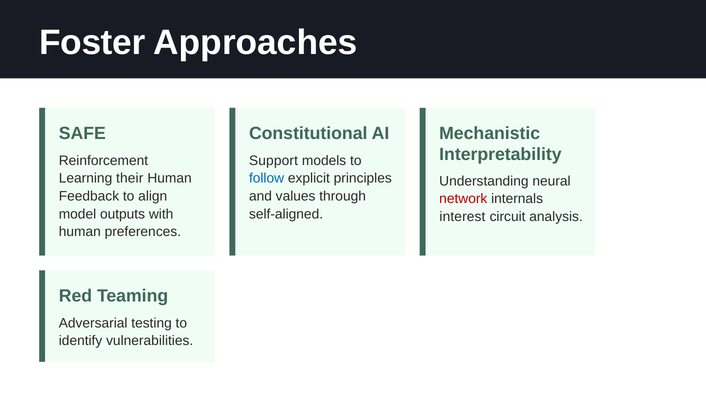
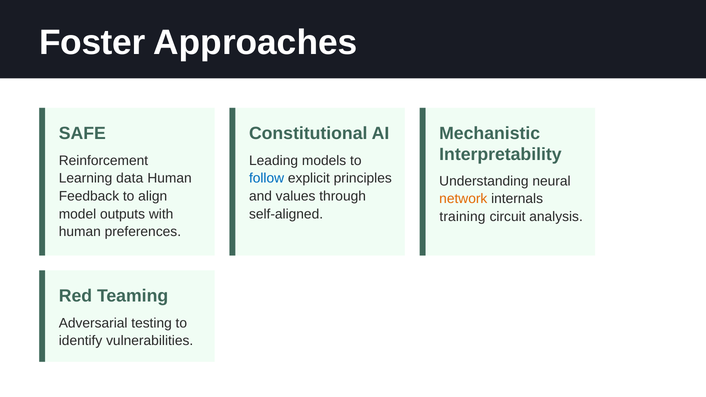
Support: Support -> Leading (274, 161)
their: their -> data (130, 178)
network colour: red -> orange (463, 199)
interest: interest -> training (462, 217)
